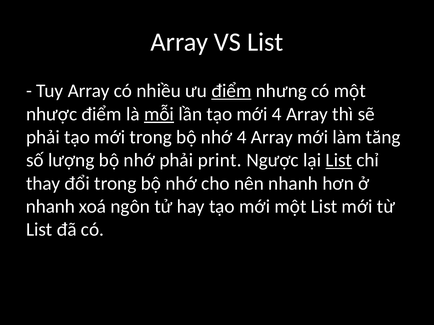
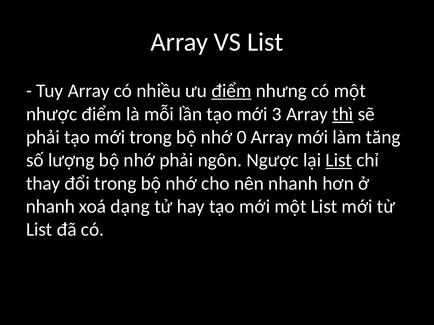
mỗi underline: present -> none (159, 114)
mới 4: 4 -> 3 (277, 114)
thì underline: none -> present (343, 114)
nhớ 4: 4 -> 0 (242, 137)
print: print -> ngôn (220, 161)
ngôn: ngôn -> dạng (130, 207)
